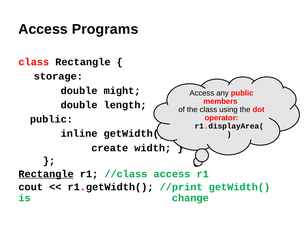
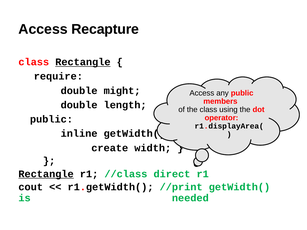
Programs: Programs -> Recapture (105, 29)
Rectangle underline: none -> present (83, 62)
storage: storage -> require (58, 76)
//class access: access -> direct (172, 174)
change: change -> needed (190, 198)
